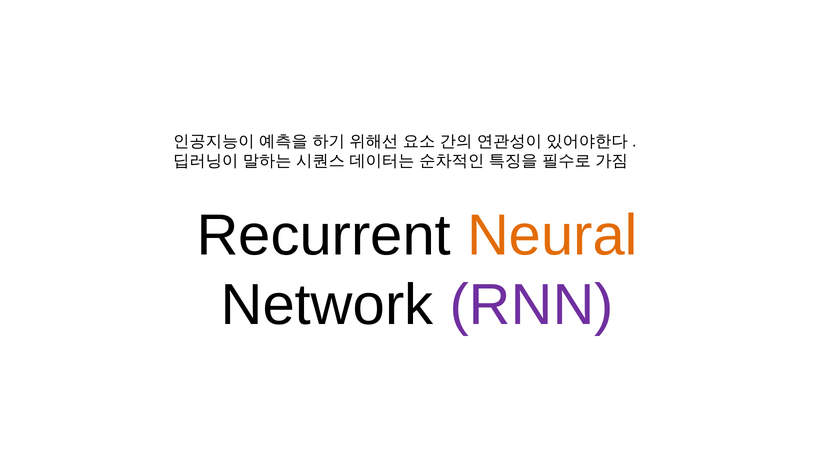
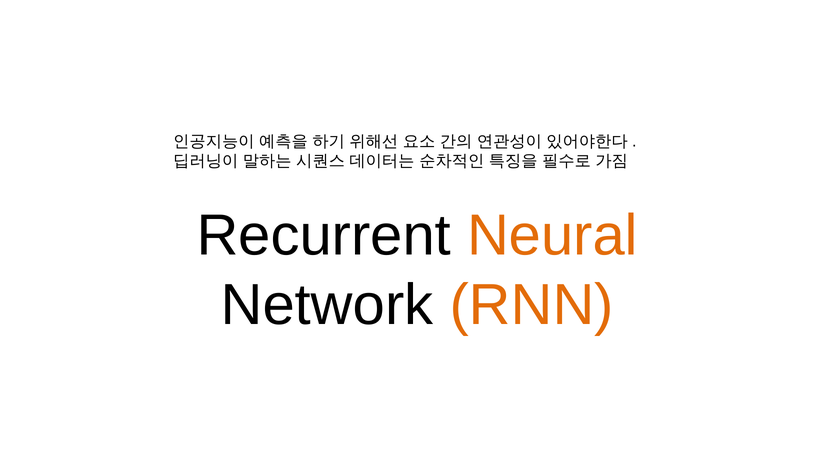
RNN colour: purple -> orange (532, 305)
